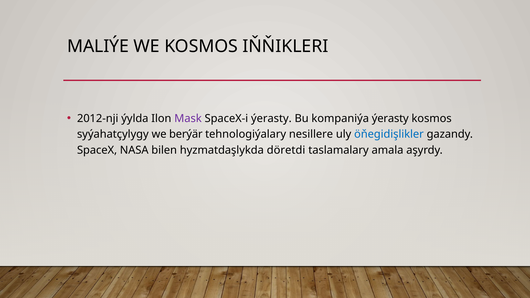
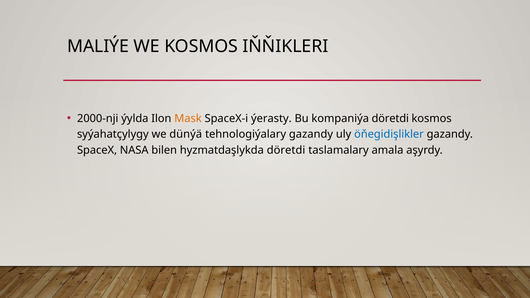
2012-nji: 2012-nji -> 2000-nji (98, 118)
Mask colour: purple -> orange (188, 118)
kompaniýa ýerasty: ýerasty -> döretdi (390, 118)
berýär: berýär -> dünýä (186, 134)
tehnologiýalary nesillere: nesillere -> gazandy (311, 134)
